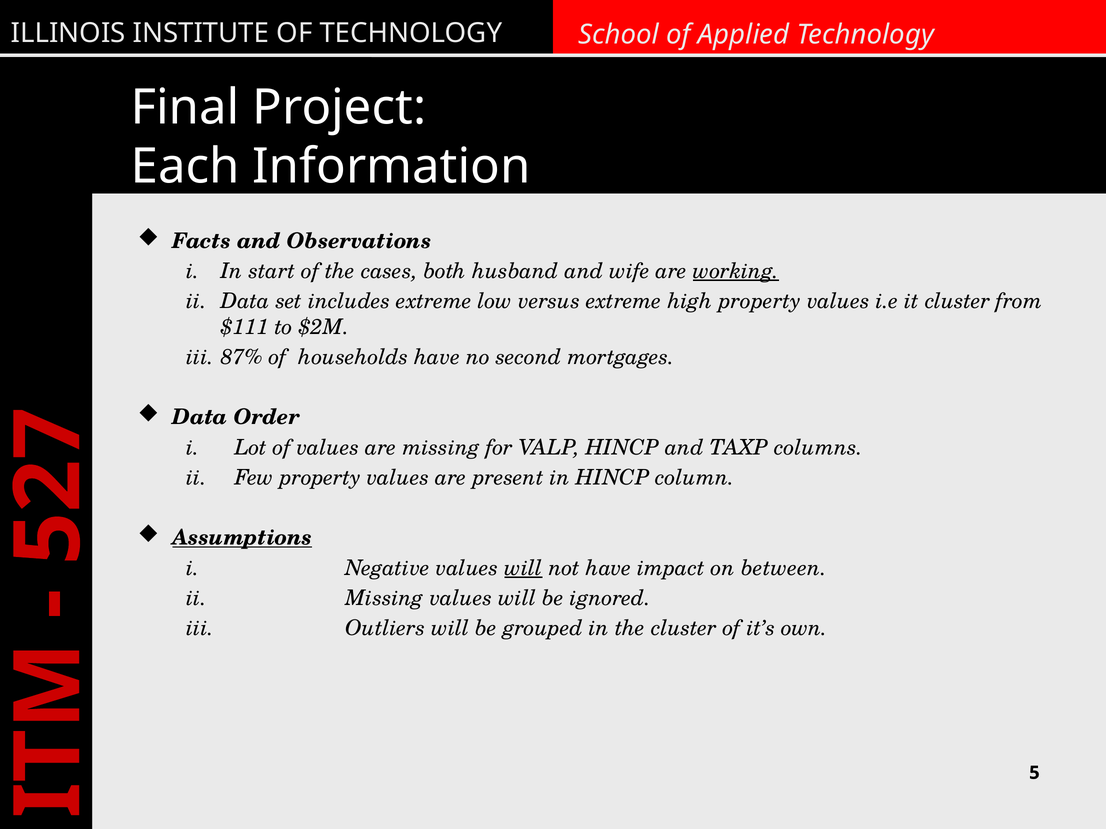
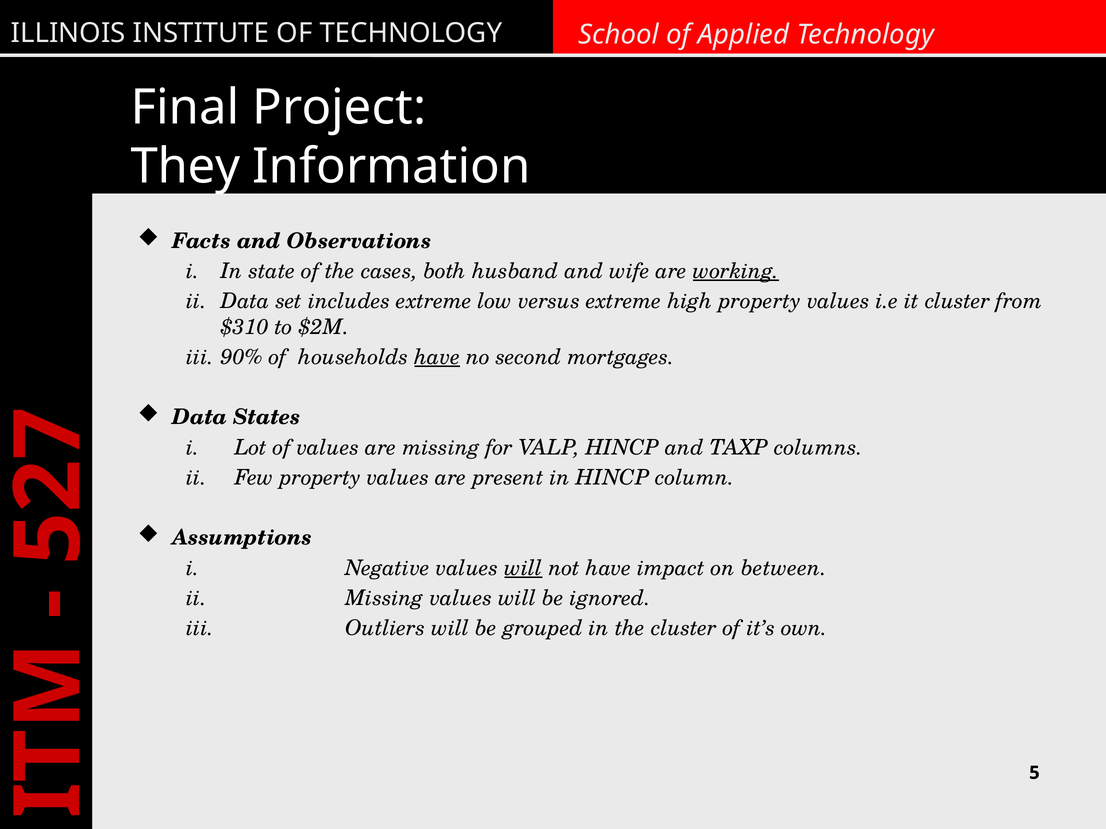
Each: Each -> They (186, 167)
start: start -> state (272, 271)
$111: $111 -> $310 (245, 327)
87%: 87% -> 90% (242, 357)
have underline: none -> present (437, 357)
Order: Order -> States (267, 418)
Assumptions underline: present -> none (242, 538)
